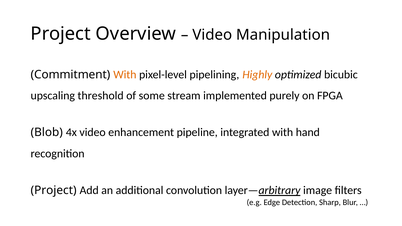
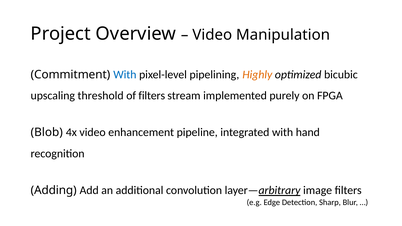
With colour: orange -> blue (125, 75)
of some: some -> filters (152, 96)
Project: Project -> Adding (54, 191)
